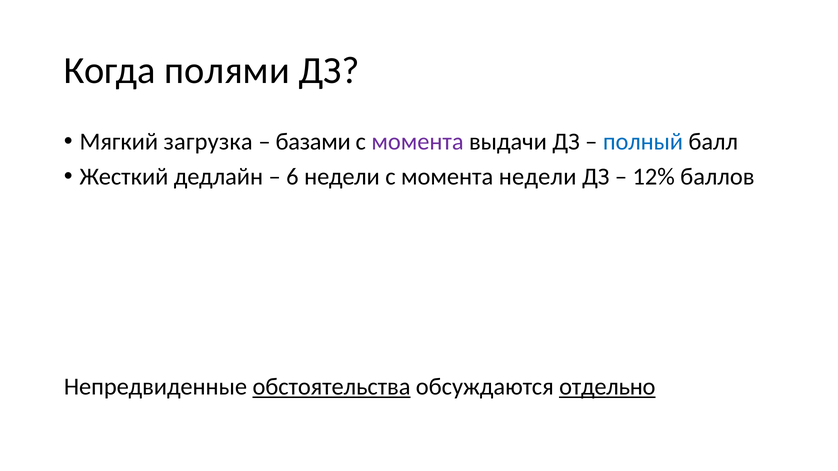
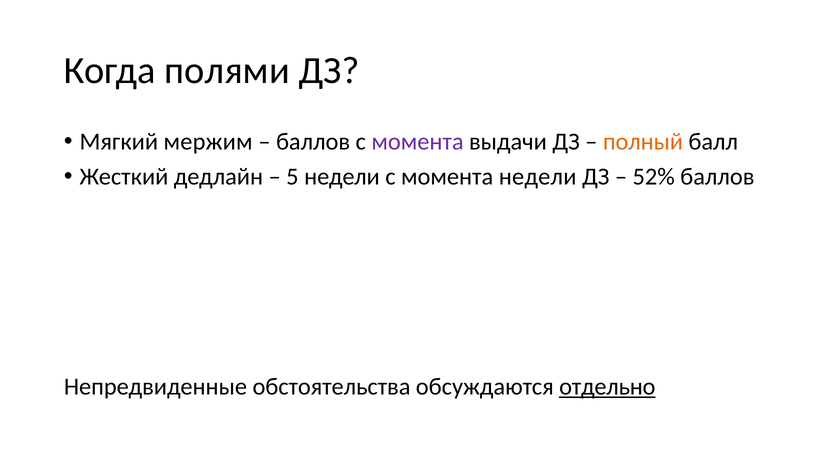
загрузка: загрузка -> мержим (208, 142)
базами: базами -> баллов (313, 142)
полный colour: blue -> orange (643, 142)
6: 6 -> 5 (292, 177)
12%: 12% -> 52% (654, 177)
обстоятельства underline: present -> none (331, 387)
